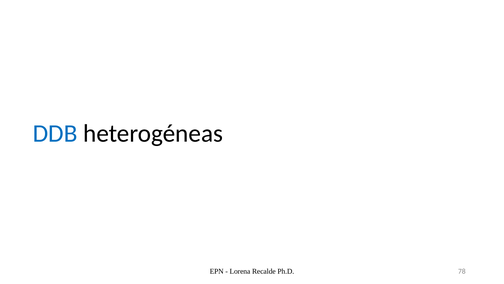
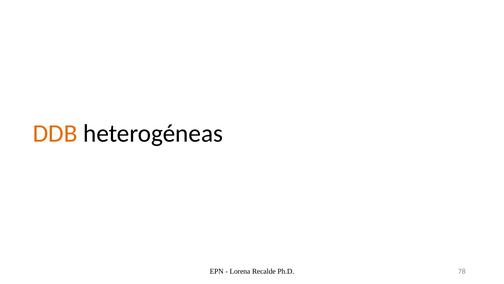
DDB colour: blue -> orange (55, 133)
